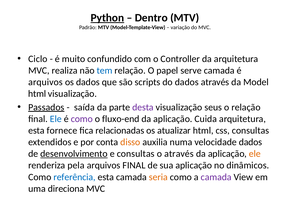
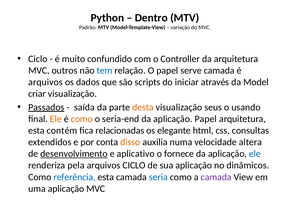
Python underline: present -> none (107, 18)
realiza: realiza -> outros (65, 70)
do dados: dados -> iniciar (187, 82)
html: html -> criar (37, 93)
desta colour: purple -> orange (143, 107)
o relação: relação -> usando (246, 107)
Ele colour: blue -> orange (56, 119)
como colour: purple -> orange (82, 119)
fluxo-end: fluxo-end -> seria-end (121, 119)
aplicação Cuida: Cuida -> Papel (206, 119)
fornece: fornece -> contém (62, 130)
atualizar: atualizar -> elegante (174, 130)
velocidade dados: dados -> altera (250, 142)
e consultas: consultas -> aplicativo (136, 153)
o através: através -> fornece (179, 153)
ele colour: orange -> blue (255, 153)
arquivos FINAL: FINAL -> CICLO (134, 165)
seria colour: orange -> blue (158, 177)
uma direciona: direciona -> aplicação (66, 188)
